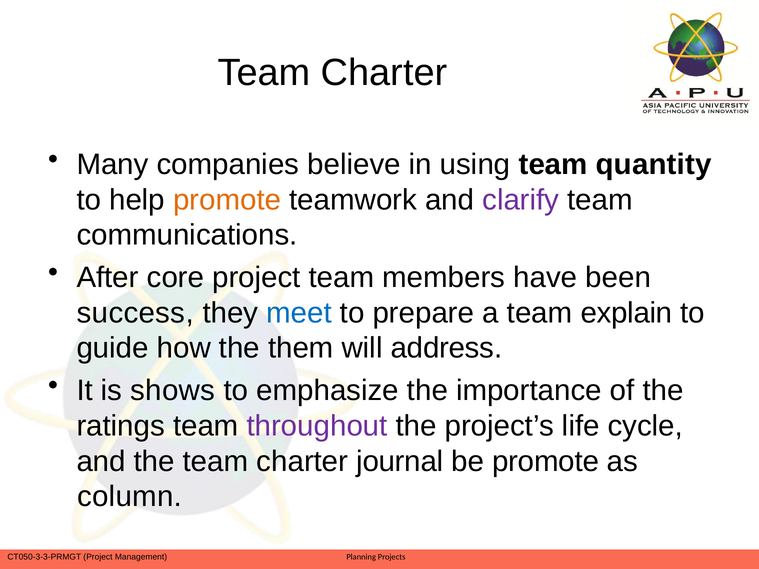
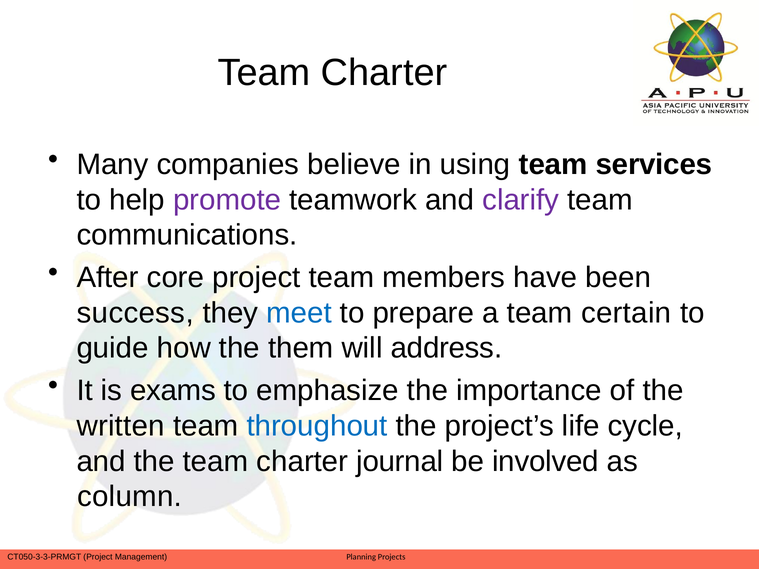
quantity: quantity -> services (654, 164)
promote colour: orange -> purple (227, 200)
explain: explain -> certain (626, 313)
shows: shows -> exams (173, 391)
ratings: ratings -> written (121, 426)
throughout colour: purple -> blue (317, 426)
be promote: promote -> involved (546, 461)
